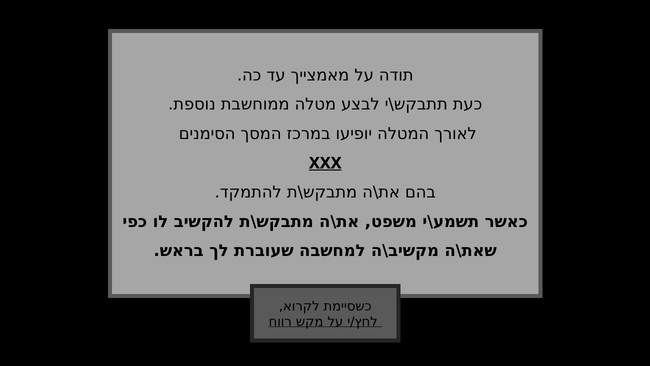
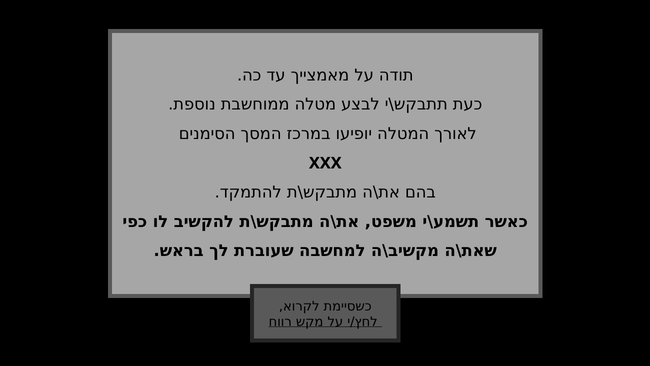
XXX underline: present -> none (325, 163)
